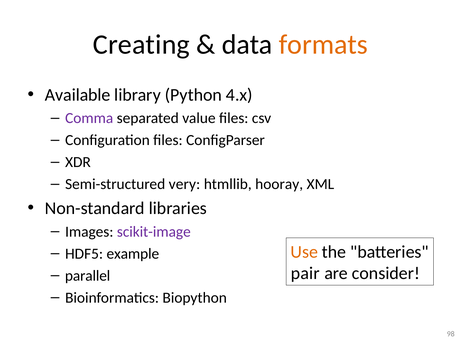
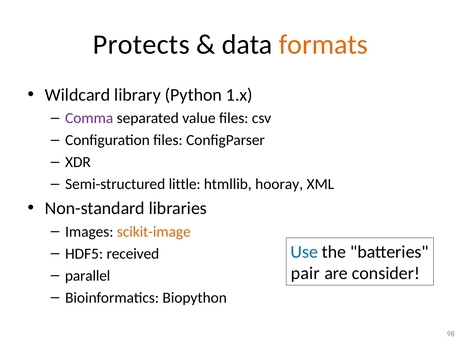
Creating: Creating -> Protects (141, 45)
Available: Available -> Wildcard (78, 95)
4.x: 4.x -> 1.x (239, 95)
very: very -> little (185, 184)
scikit-image colour: purple -> orange (154, 232)
Use colour: orange -> blue (304, 252)
example: example -> received (133, 254)
